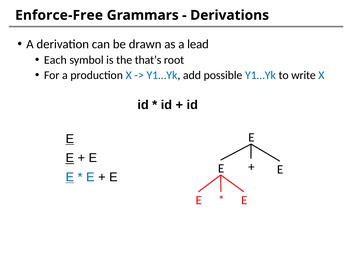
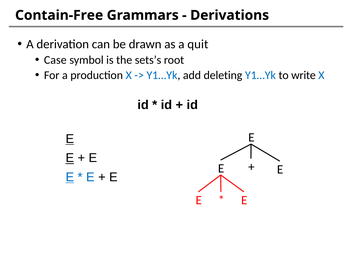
Enforce-Free: Enforce-Free -> Contain-Free (59, 15)
lead: lead -> quit (198, 44)
Each: Each -> Case (55, 60)
that’s: that’s -> sets’s (148, 60)
possible: possible -> deleting (223, 75)
